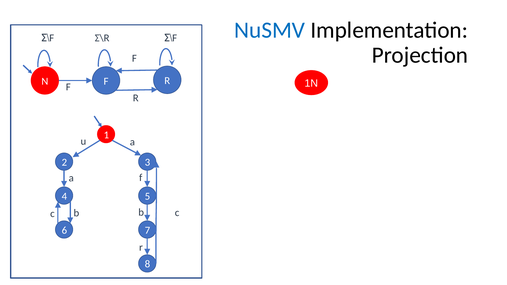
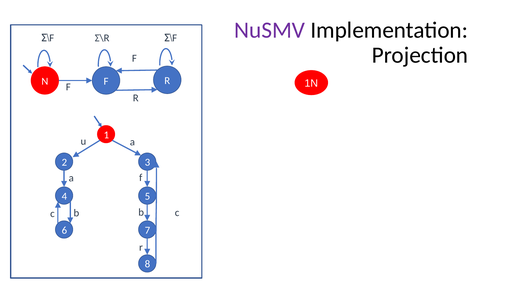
NuSMV colour: blue -> purple (270, 30)
